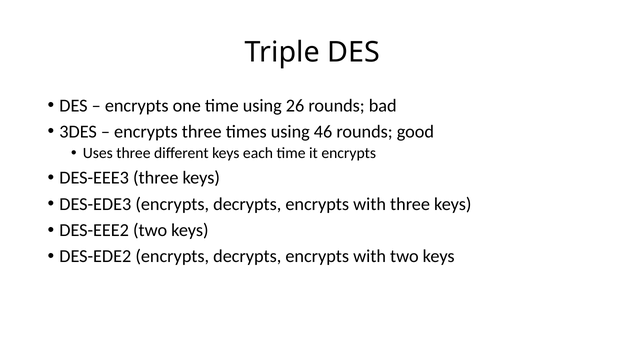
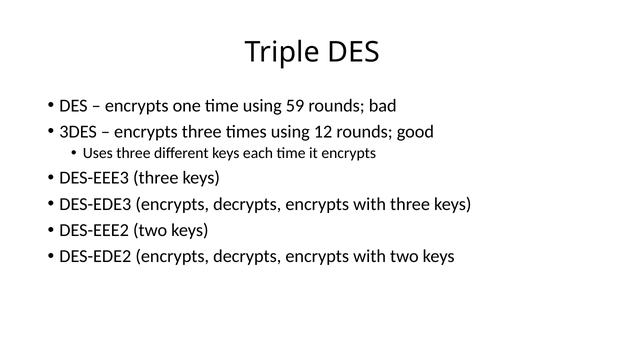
26: 26 -> 59 (295, 106)
46: 46 -> 12 (323, 132)
